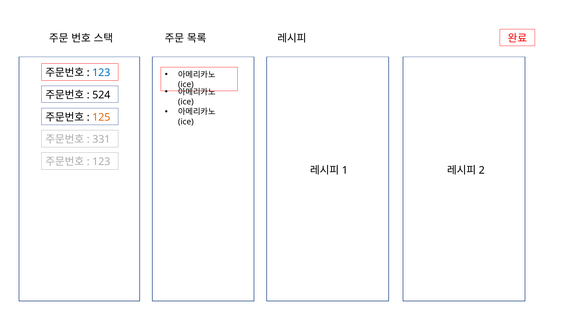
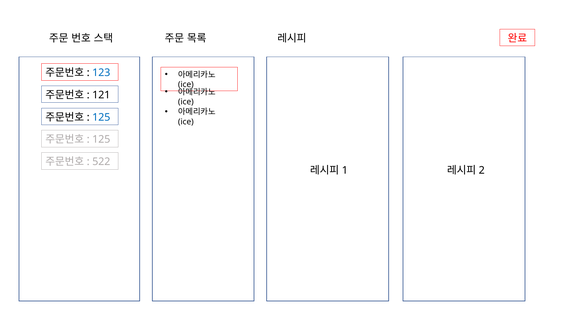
524: 524 -> 121 (101, 95)
125 colour: orange -> blue (101, 117)
331: 331 -> 125 (101, 139)
123: 123 -> 522 (101, 162)
